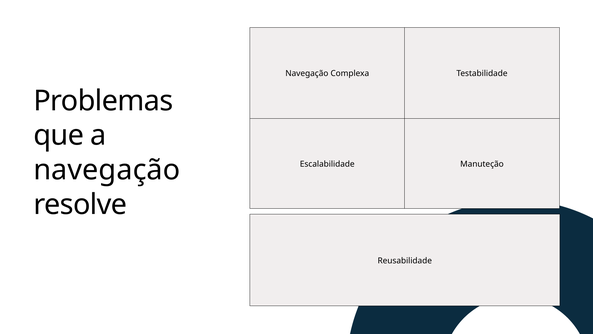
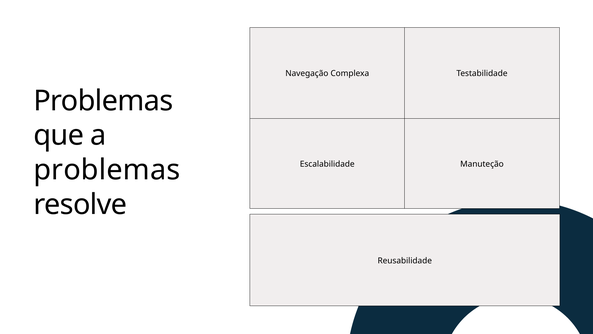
navegação: navegação -> problemas (107, 170)
